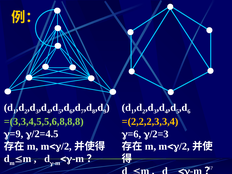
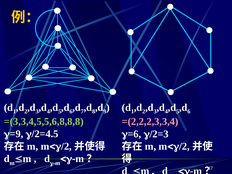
=(2,2,2,3,3,4 colour: yellow -> pink (150, 122)
